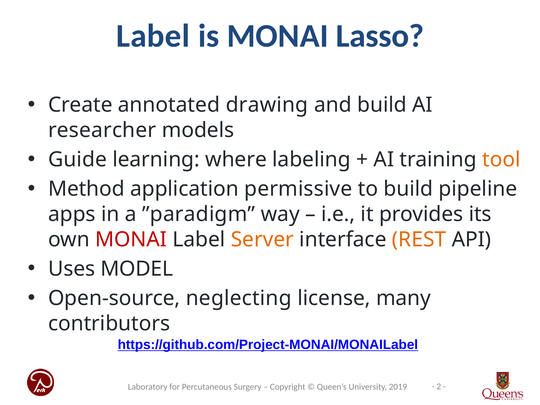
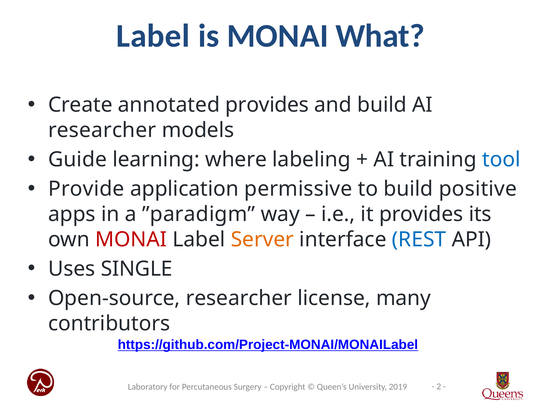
Lasso: Lasso -> What (380, 36)
annotated drawing: drawing -> provides (267, 105)
tool colour: orange -> blue (501, 160)
Method: Method -> Provide (86, 189)
pipeline: pipeline -> positive (478, 189)
REST colour: orange -> blue (419, 239)
MODEL: MODEL -> SINGLE (137, 269)
Open-source neglecting: neglecting -> researcher (239, 298)
